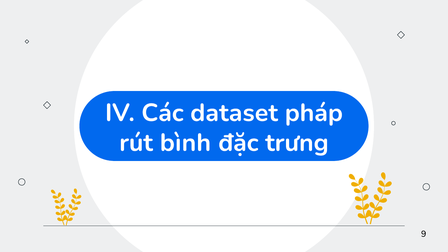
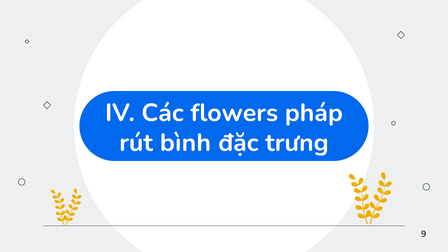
dataset: dataset -> flowers (234, 113)
